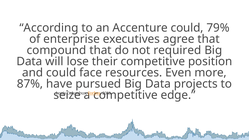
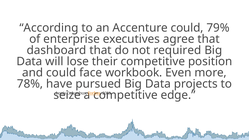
compound: compound -> dashboard (57, 50)
resources: resources -> workbook (134, 73)
87%: 87% -> 78% (30, 84)
